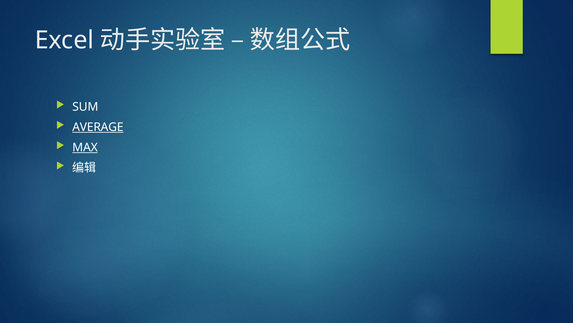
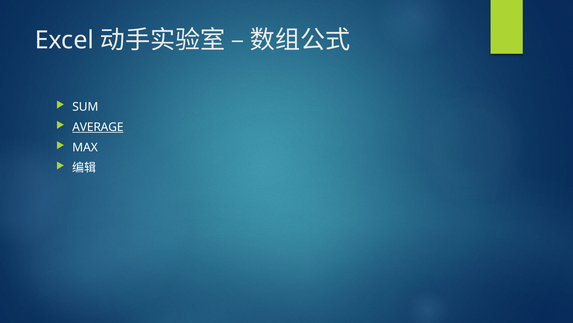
MAX underline: present -> none (85, 147)
